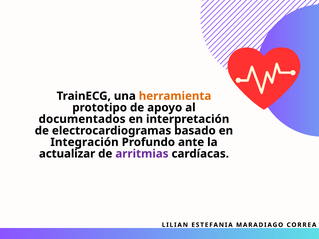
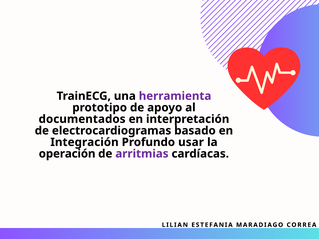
herramienta colour: orange -> purple (175, 96)
ante: ante -> usar (191, 142)
actualizar: actualizar -> operación (67, 154)
